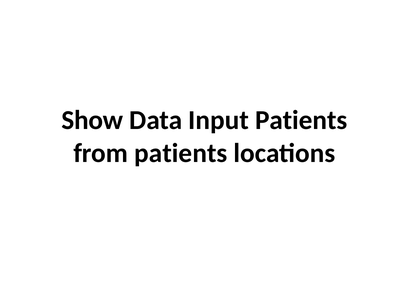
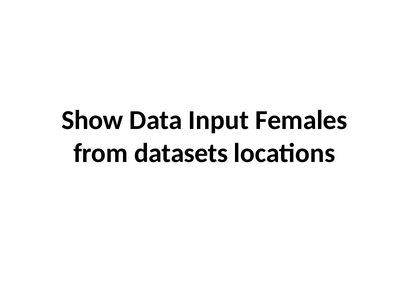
Input Patients: Patients -> Females (301, 120)
from patients: patients -> datasets (181, 153)
